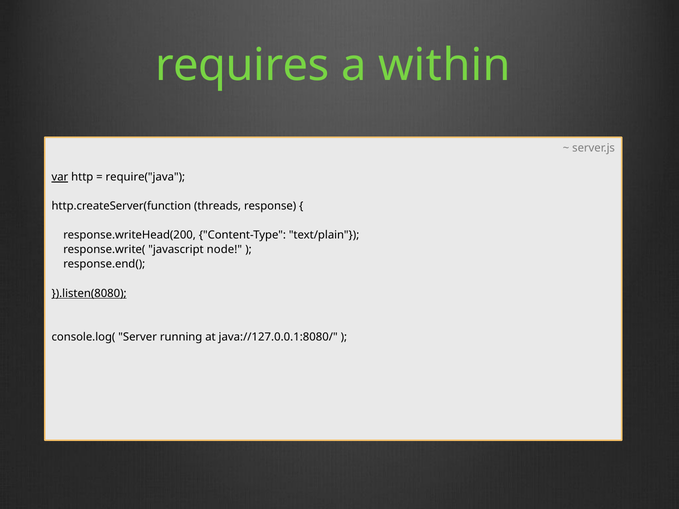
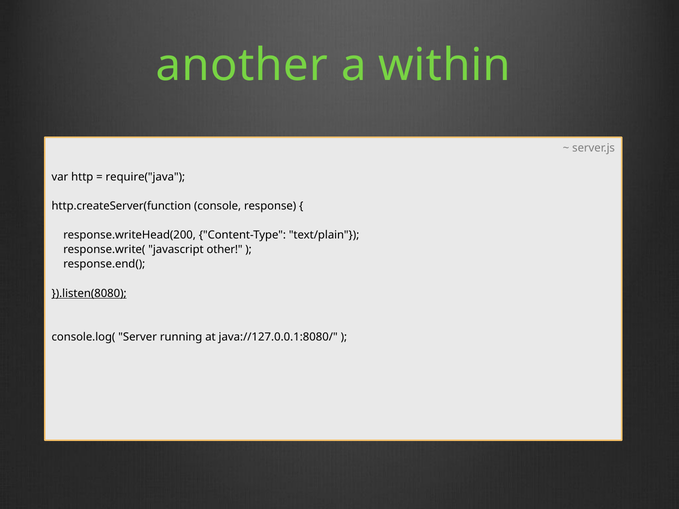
requires: requires -> another (242, 65)
var underline: present -> none (60, 177)
threads: threads -> console (218, 206)
node: node -> other (225, 250)
